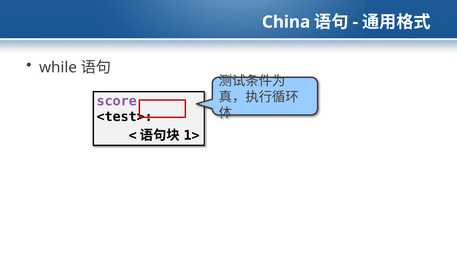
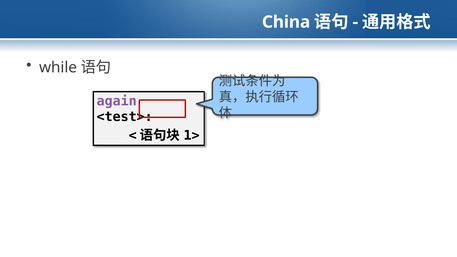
score: score -> again (117, 101)
